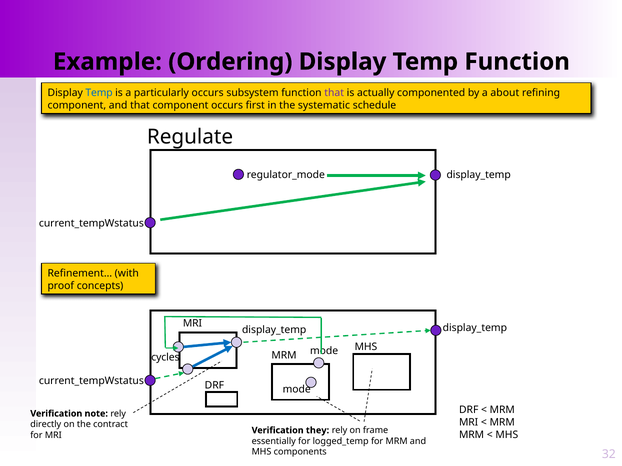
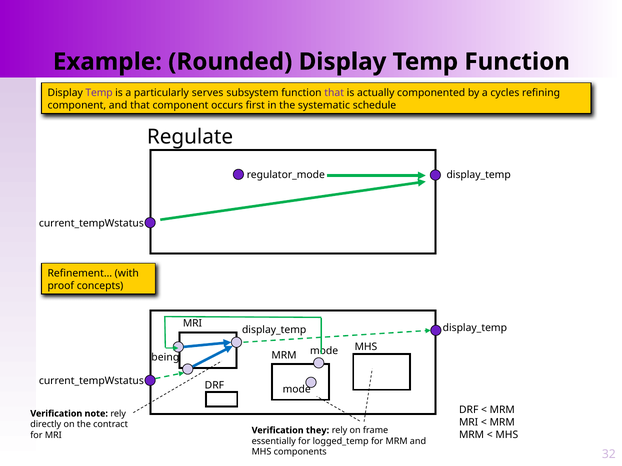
Ordering: Ordering -> Rounded (230, 62)
Temp colour: blue -> purple (99, 93)
particularly occurs: occurs -> serves (208, 93)
about: about -> cycles (505, 93)
cycles: cycles -> being (165, 358)
